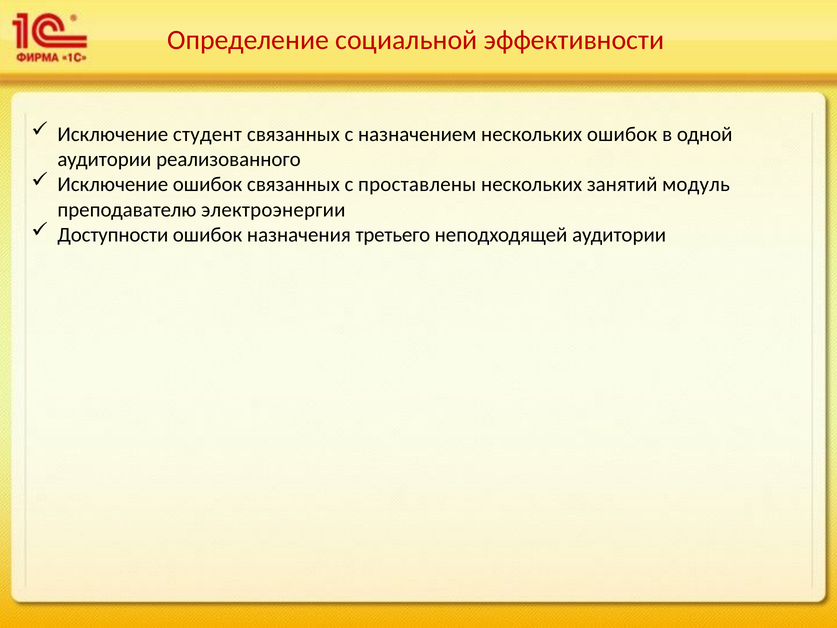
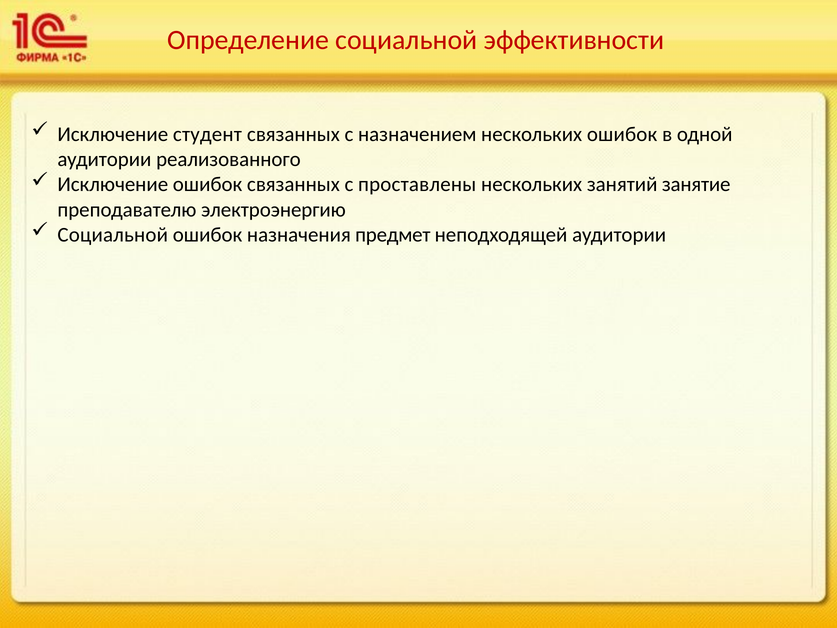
модуль: модуль -> занятие (696, 184)
электроэнергии: электроэнергии -> электроэнергию (273, 210)
Доступности: Доступности -> Социальной (113, 235)
третьего: третьего -> предмет (393, 235)
